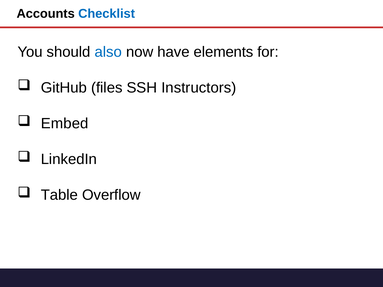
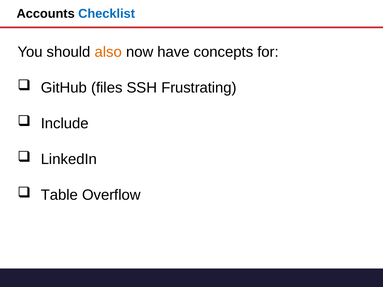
also colour: blue -> orange (108, 52)
elements: elements -> concepts (223, 52)
Instructors: Instructors -> Frustrating (199, 88)
Embed: Embed -> Include (65, 124)
